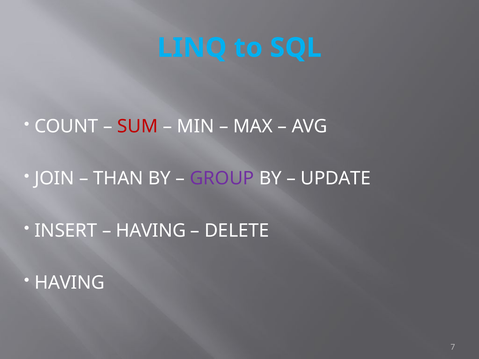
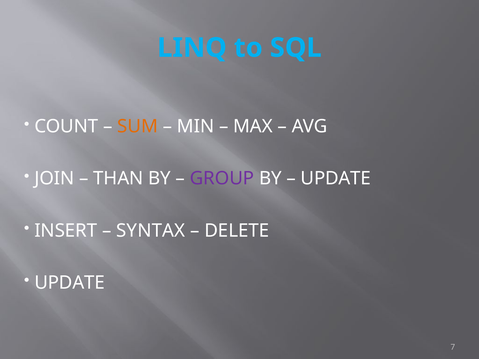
SUM colour: red -> orange (138, 127)
HAVING: HAVING -> SYNTAX (151, 231)
HAVING: HAVING -> UPDATE (70, 283)
